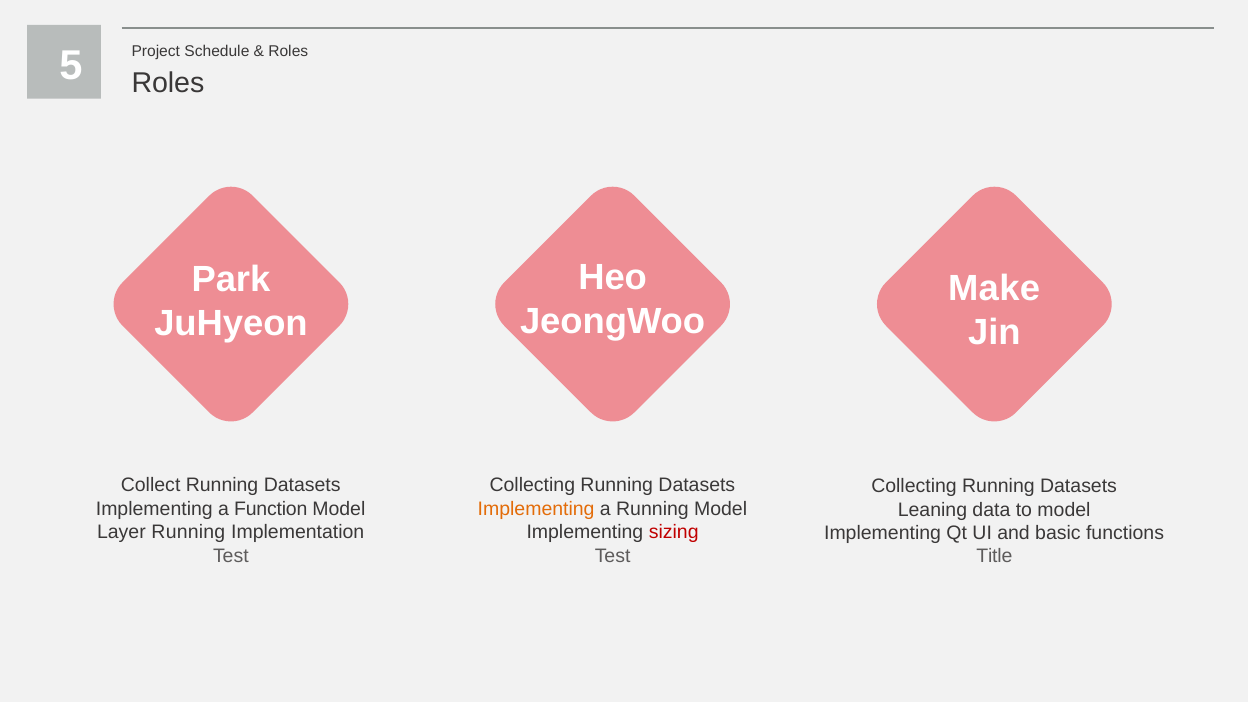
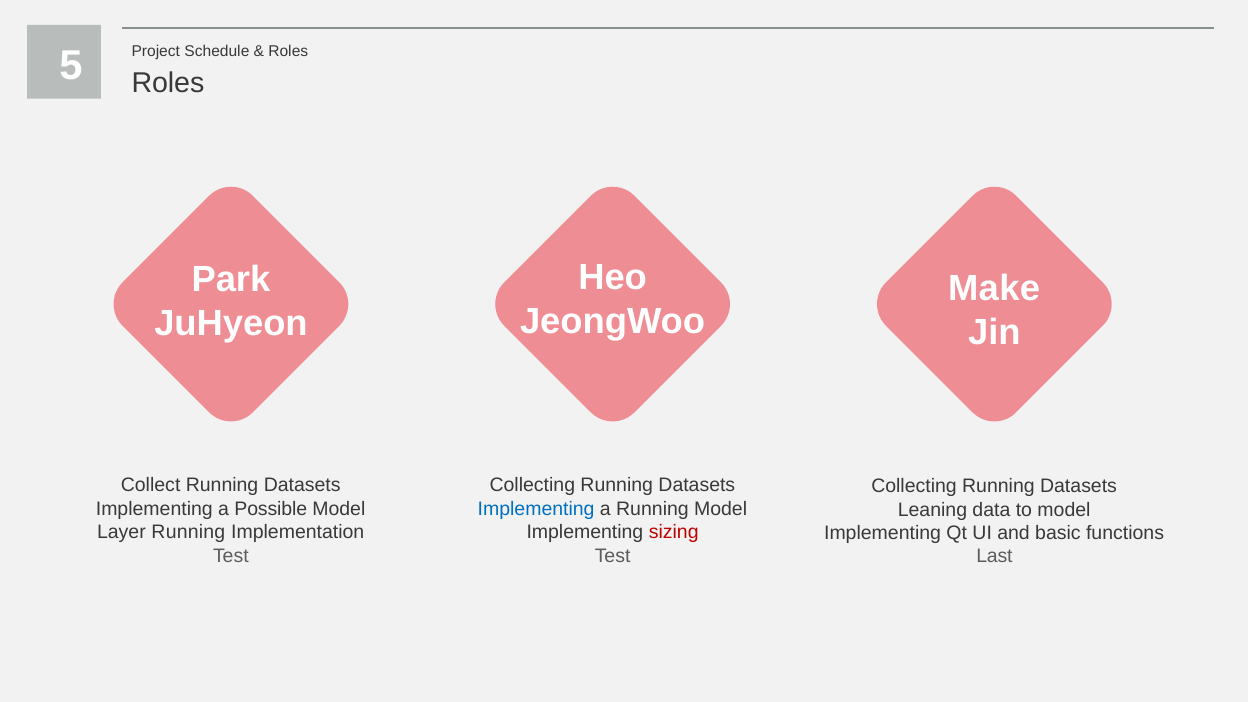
Function: Function -> Possible (271, 509)
Implementing colour: orange -> blue (536, 509)
Title: Title -> Last (994, 556)
